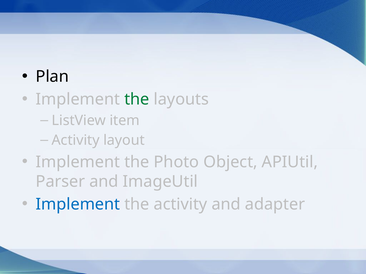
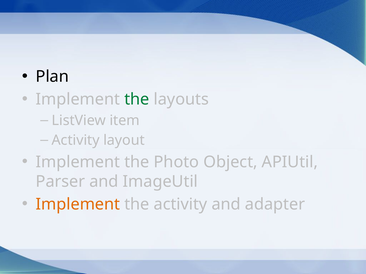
Implement colour: blue -> orange (78, 205)
